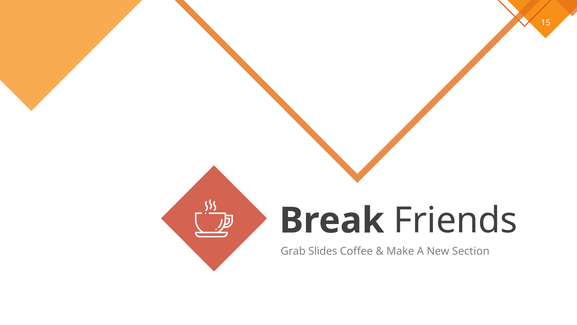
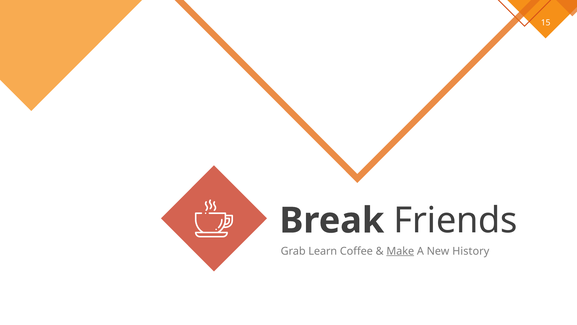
Slides: Slides -> Learn (323, 251)
Make underline: none -> present (400, 251)
Section: Section -> History (471, 251)
